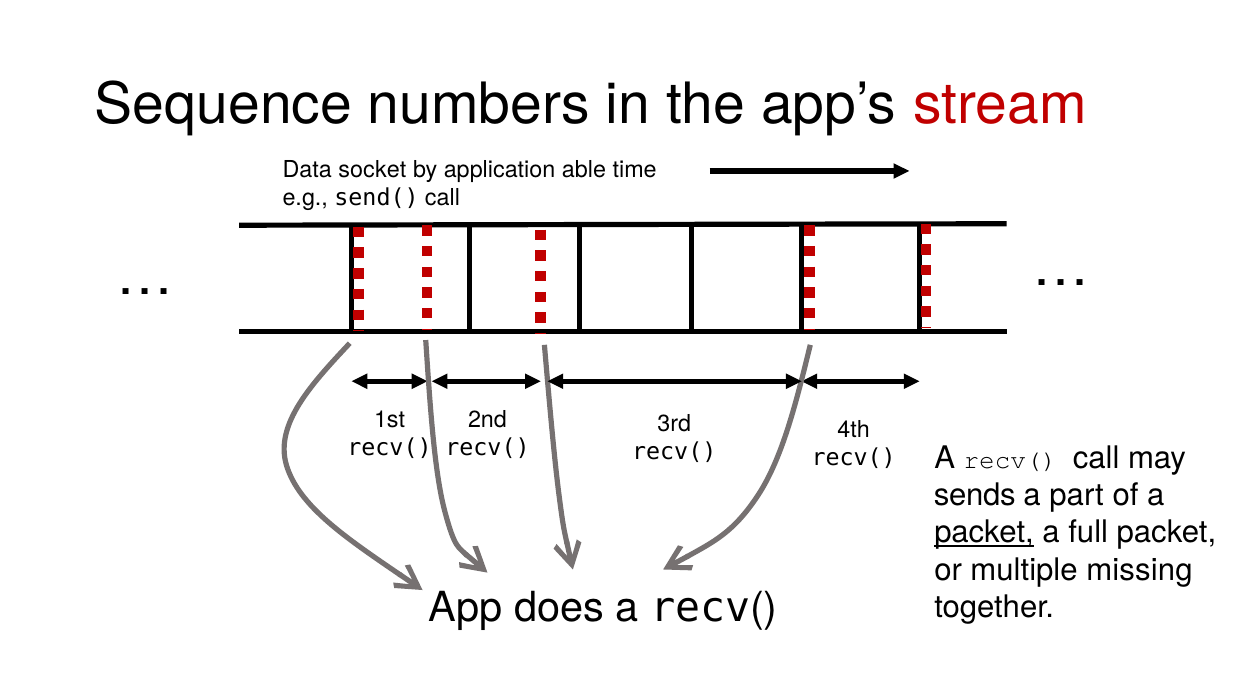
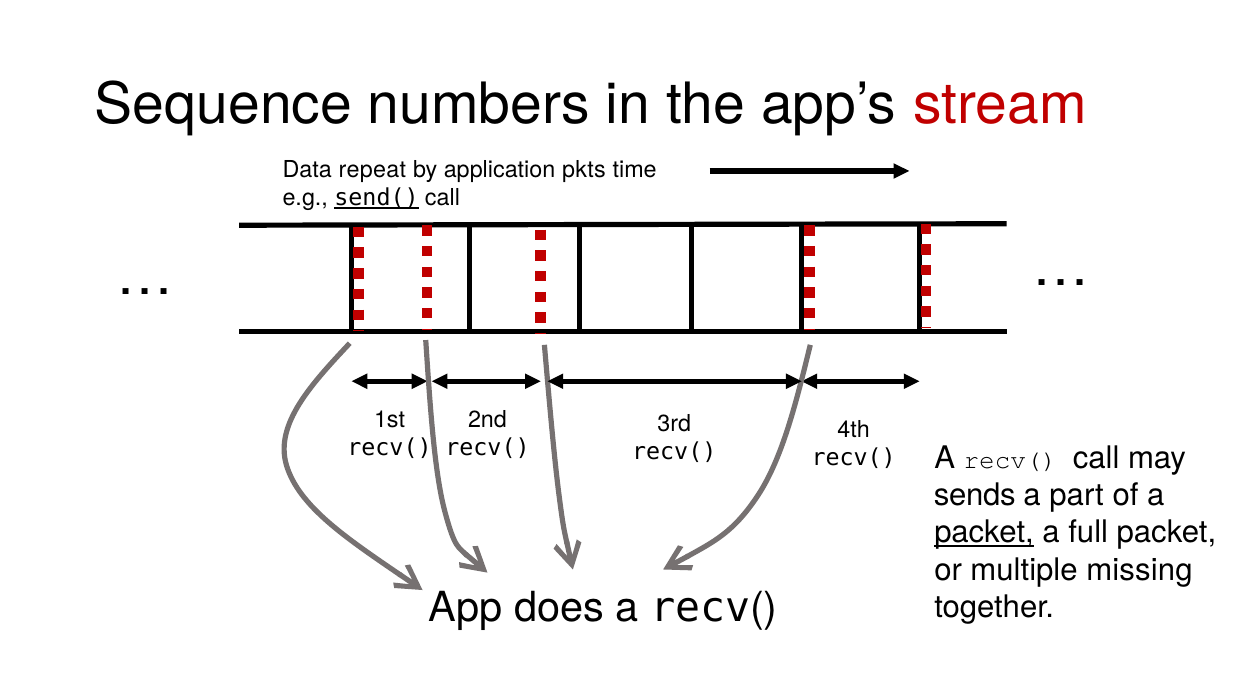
socket: socket -> repeat (372, 170)
able: able -> pkts (584, 170)
send( underline: none -> present (377, 198)
